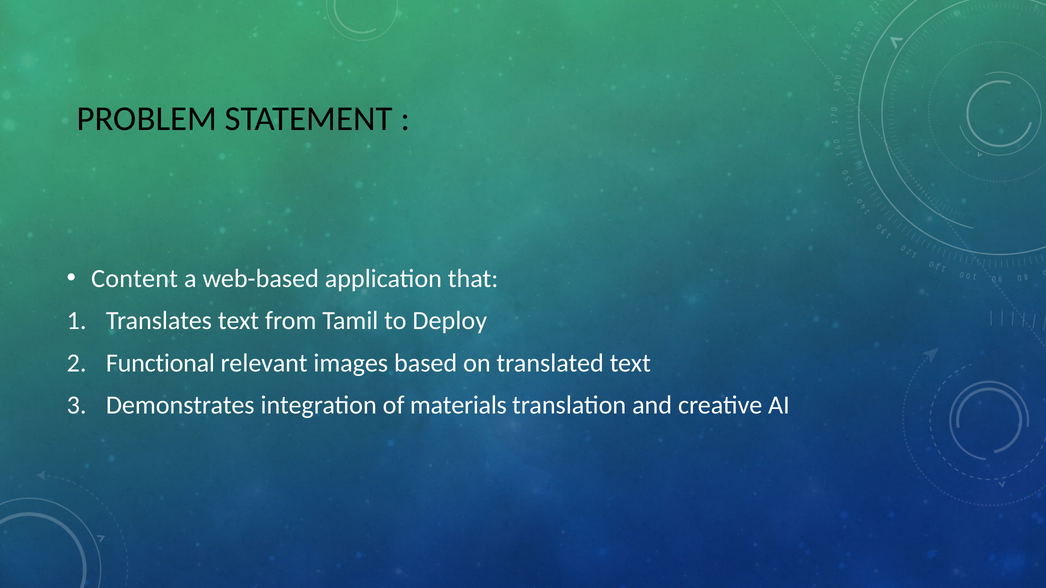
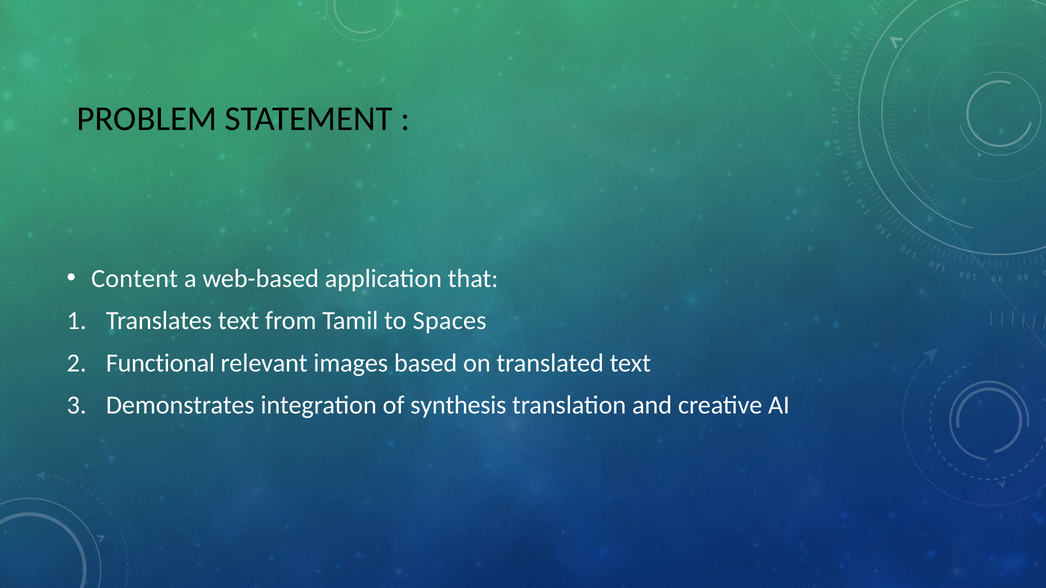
Deploy: Deploy -> Spaces (450, 321)
materials: materials -> synthesis (458, 406)
